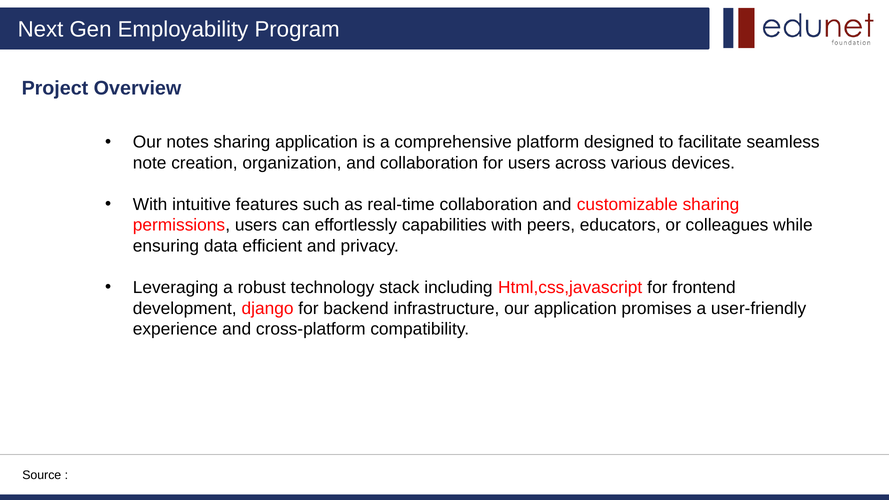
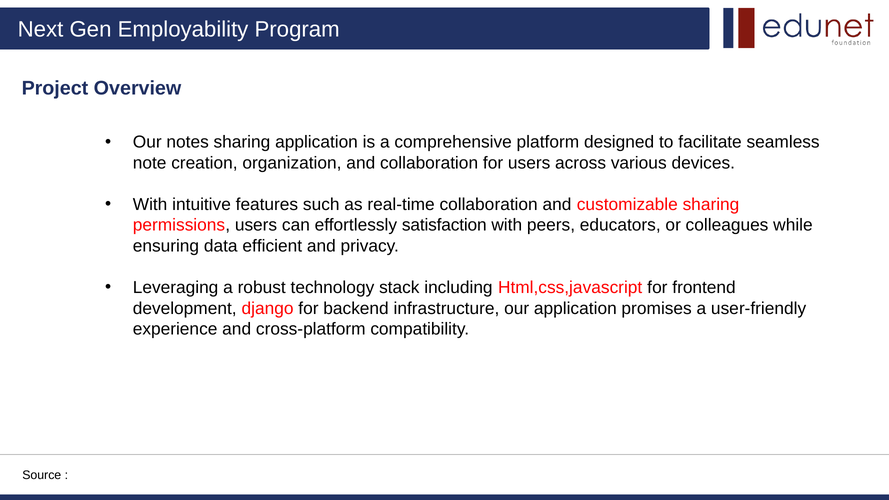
capabilities: capabilities -> satisfaction (444, 225)
